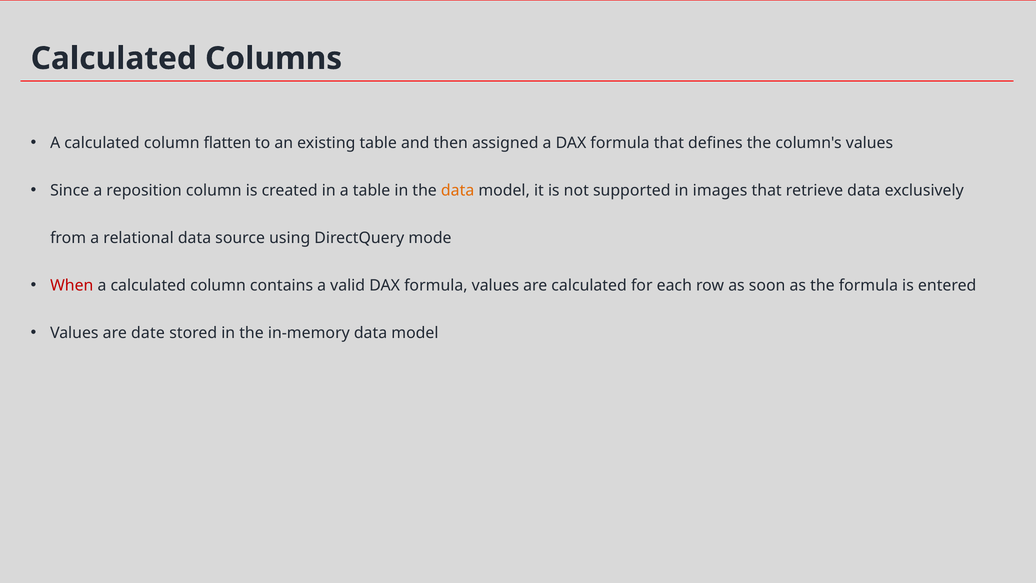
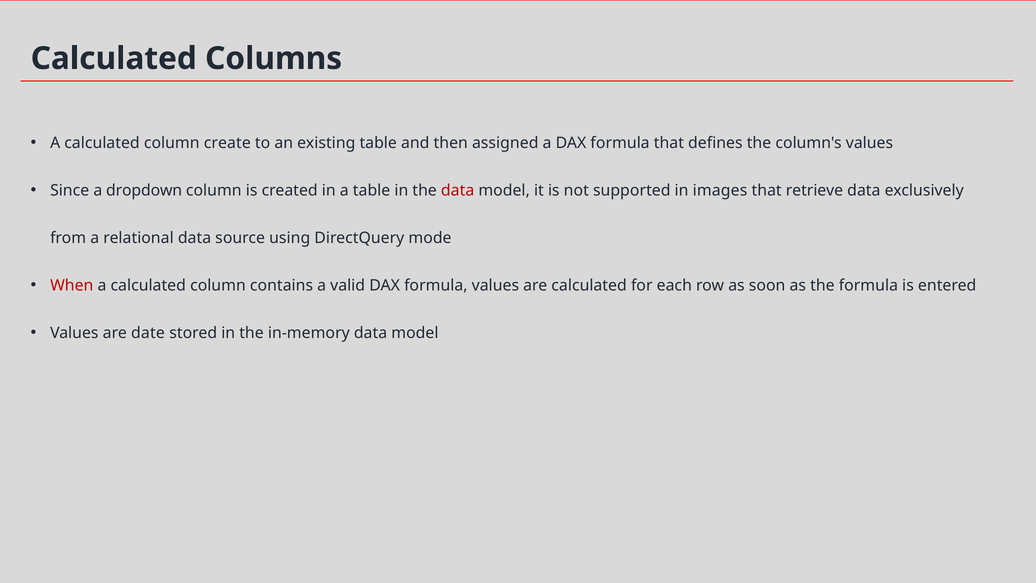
flatten: flatten -> create (227, 143)
reposition: reposition -> dropdown (144, 190)
data colour: orange -> red (458, 190)
